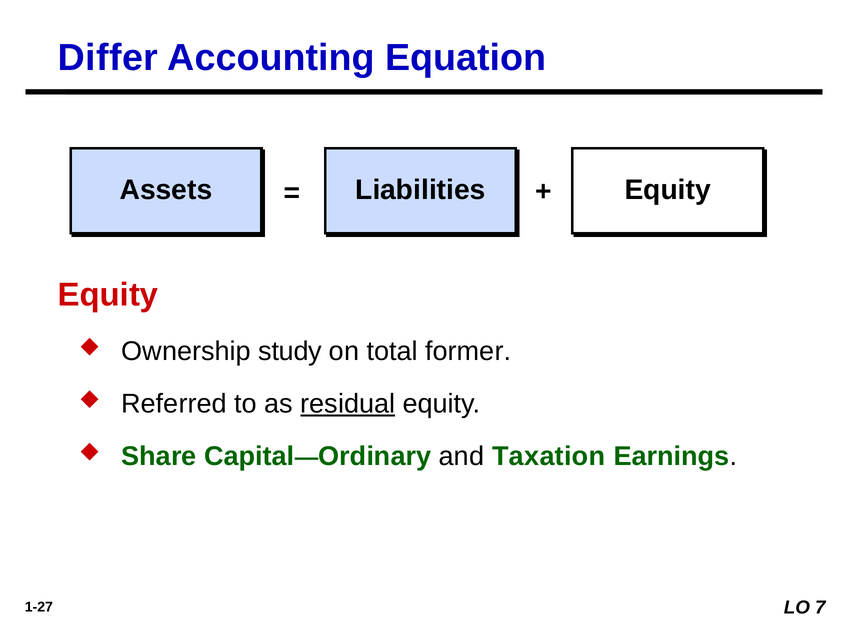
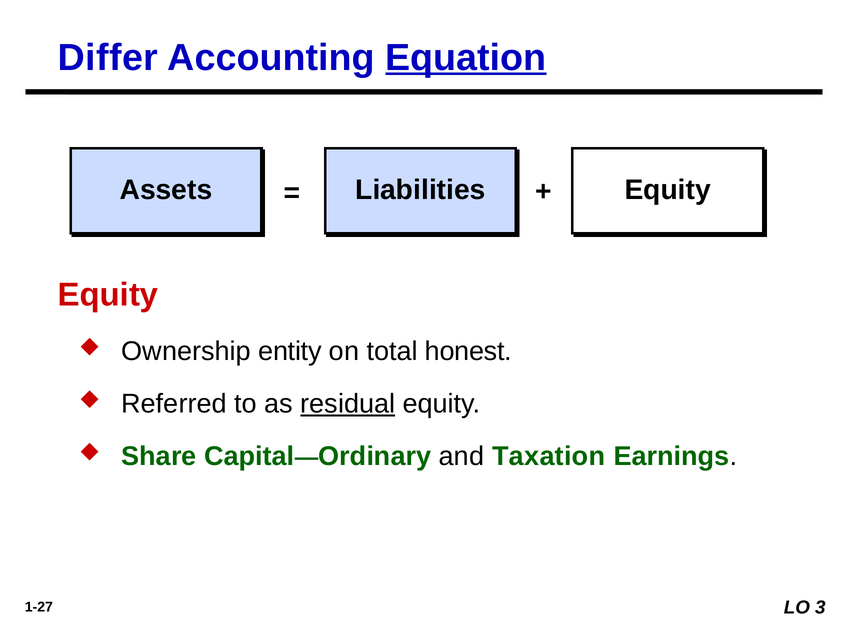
Equation underline: none -> present (466, 58)
study: study -> entity (290, 351)
former: former -> honest (468, 351)
7: 7 -> 3 (820, 607)
